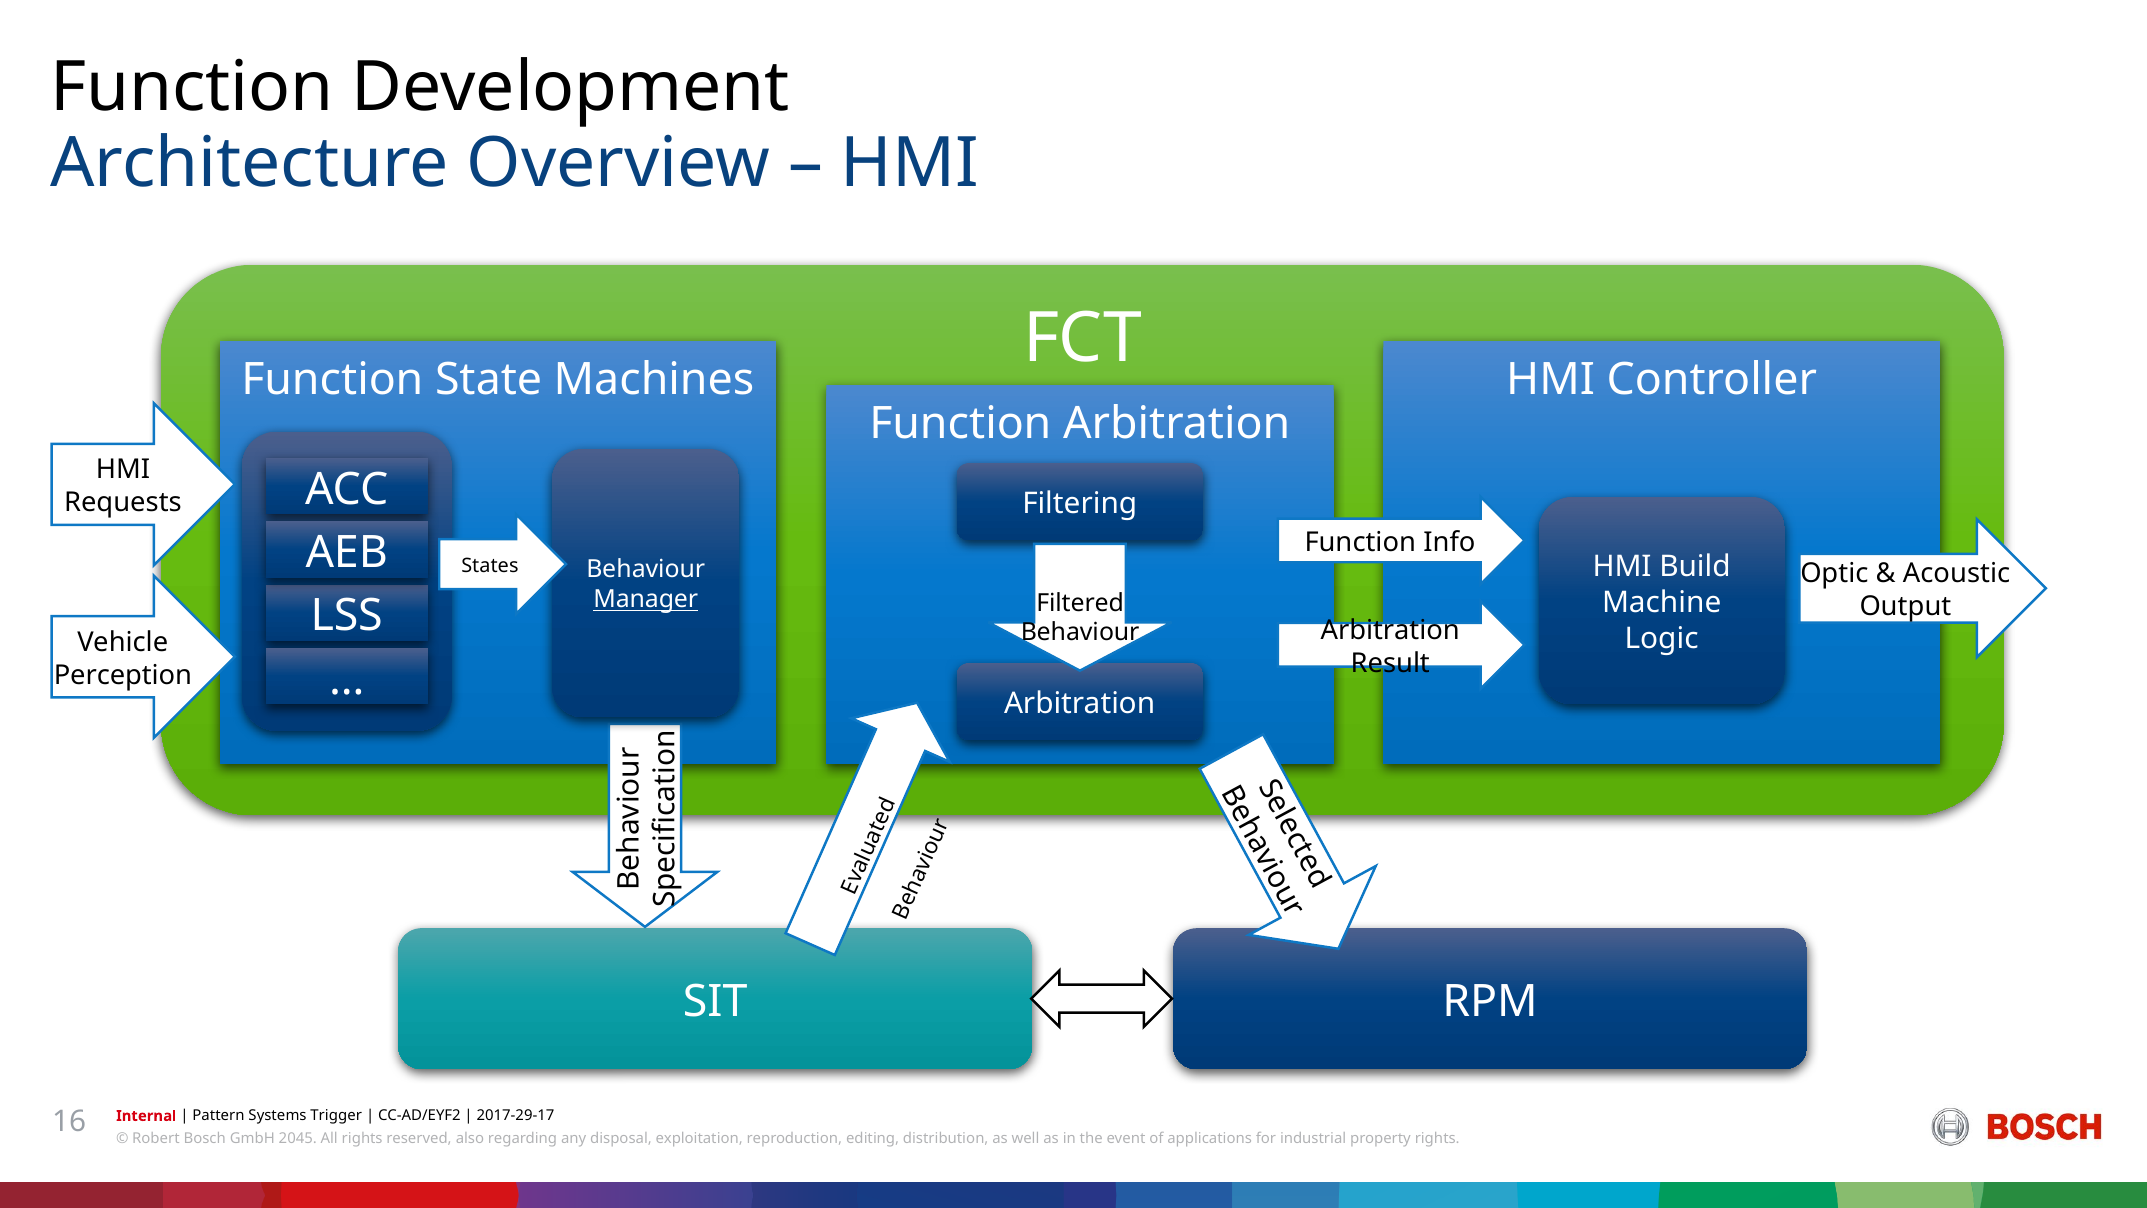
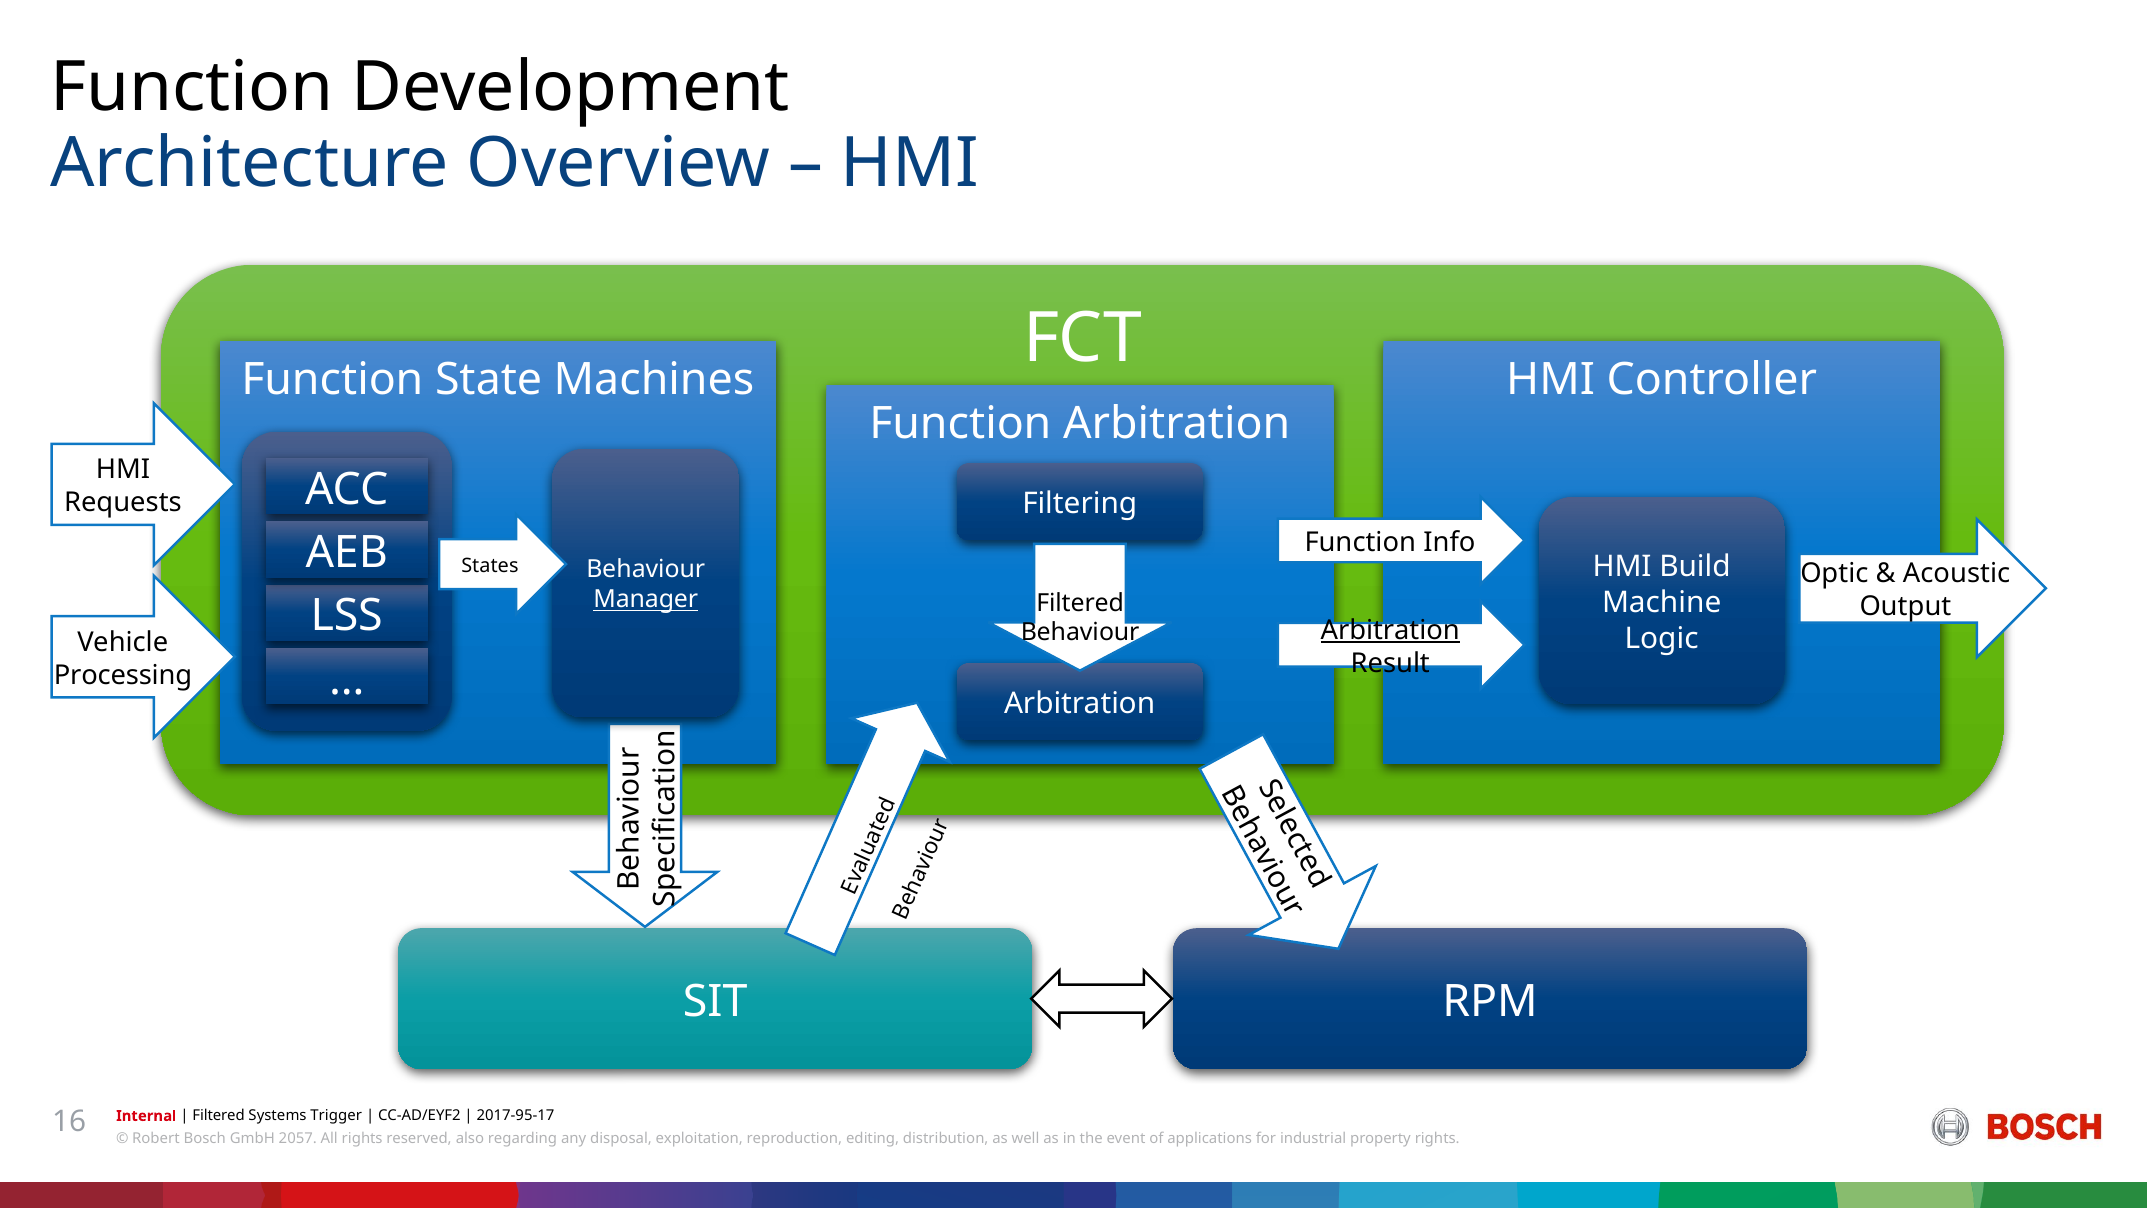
Arbitration underline: none -> present (1390, 630)
Perception: Perception -> Processing (123, 675)
Pattern: Pattern -> Filtered (219, 1116)
2017-29-17: 2017-29-17 -> 2017-95-17 (515, 1116)
2045: 2045 -> 2057 (298, 1138)
